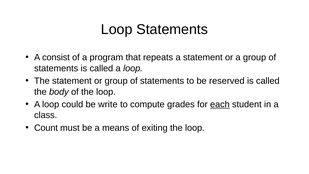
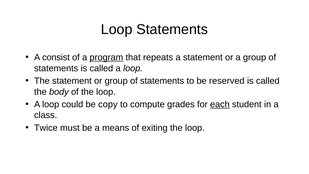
program underline: none -> present (106, 57)
write: write -> copy (108, 104)
Count: Count -> Twice (46, 128)
